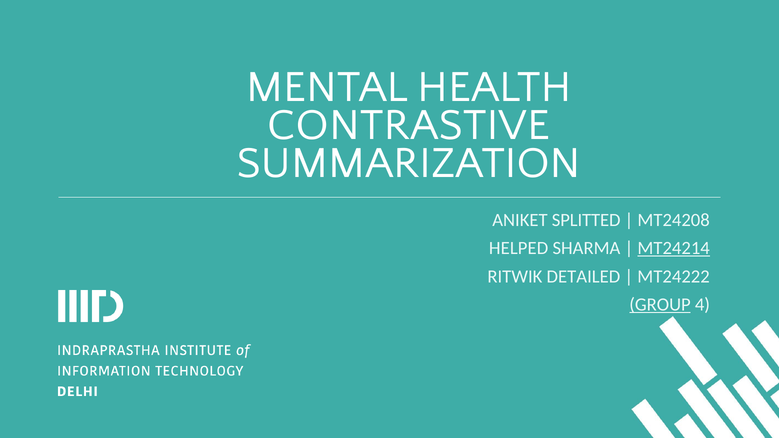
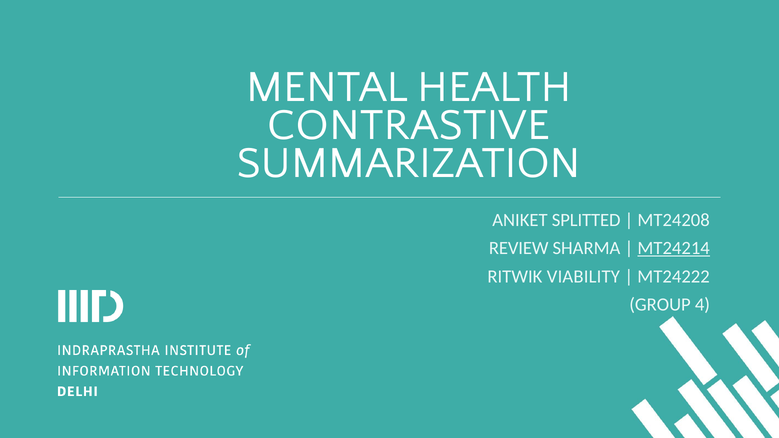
HELPED: HELPED -> REVIEW (519, 248)
DETAILED: DETAILED -> VIABILITY (583, 276)
GROUP underline: present -> none (660, 305)
